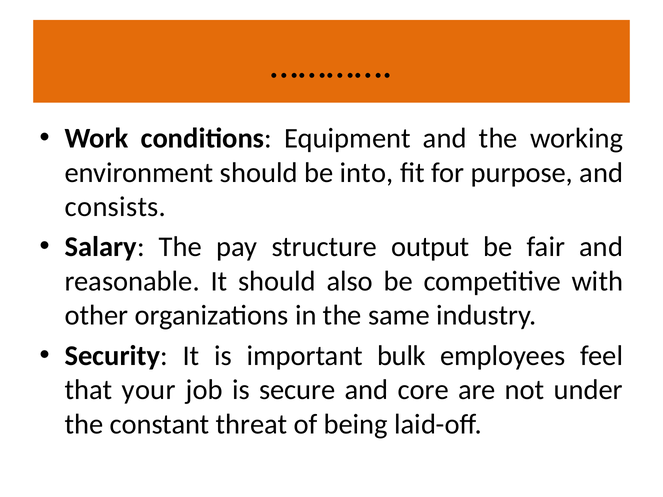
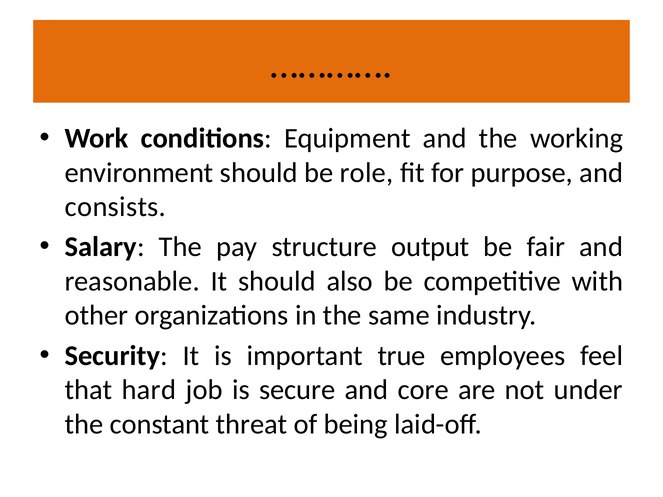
into: into -> role (367, 173)
bulk: bulk -> true (402, 356)
your: your -> hard (149, 390)
